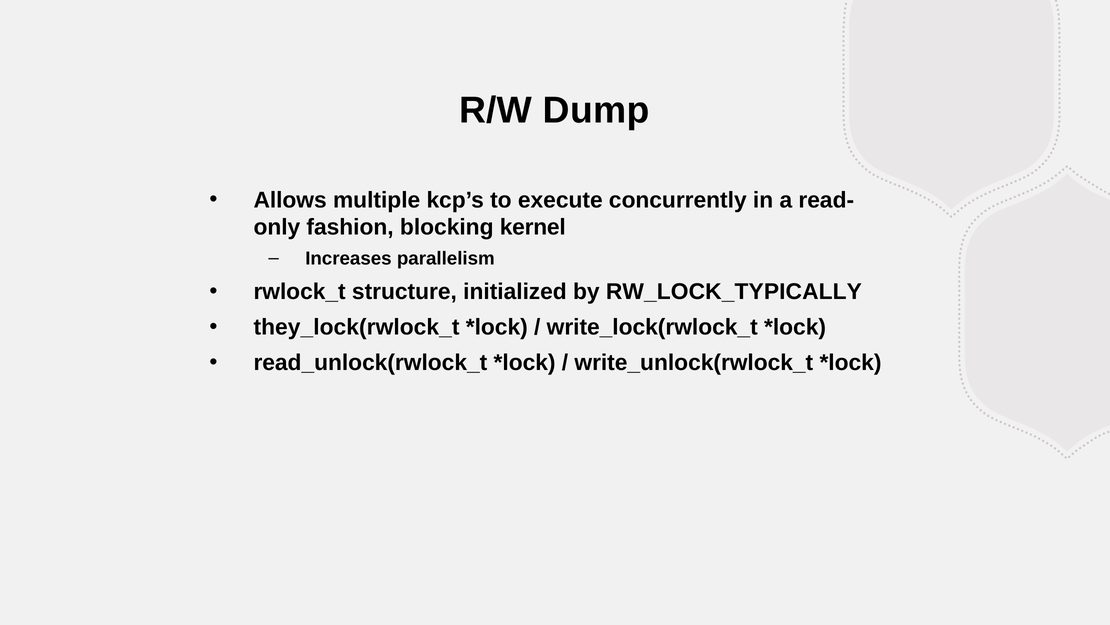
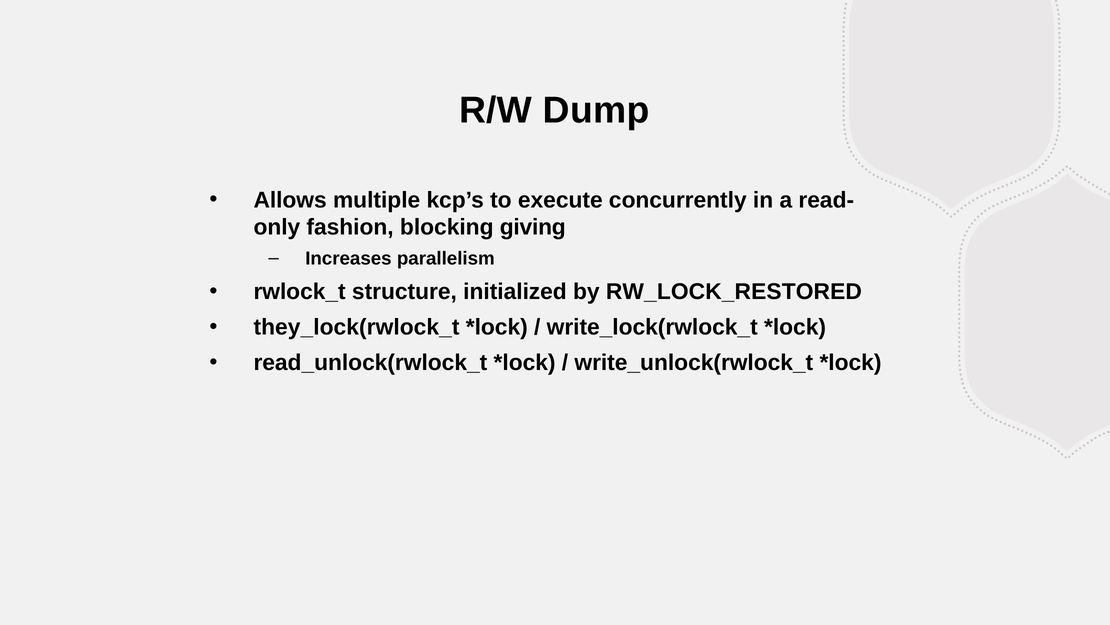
kernel: kernel -> giving (533, 227)
RW_LOCK_TYPICALLY: RW_LOCK_TYPICALLY -> RW_LOCK_RESTORED (734, 292)
